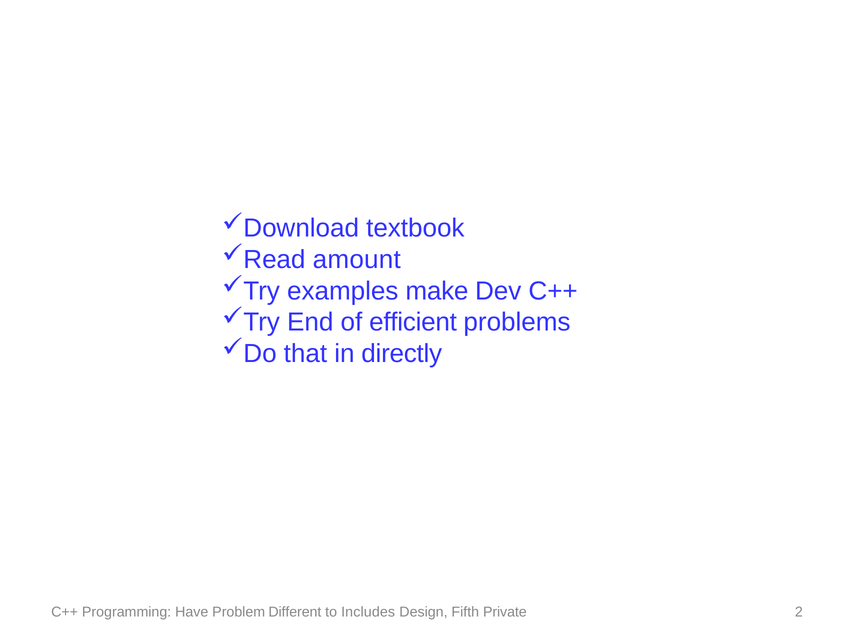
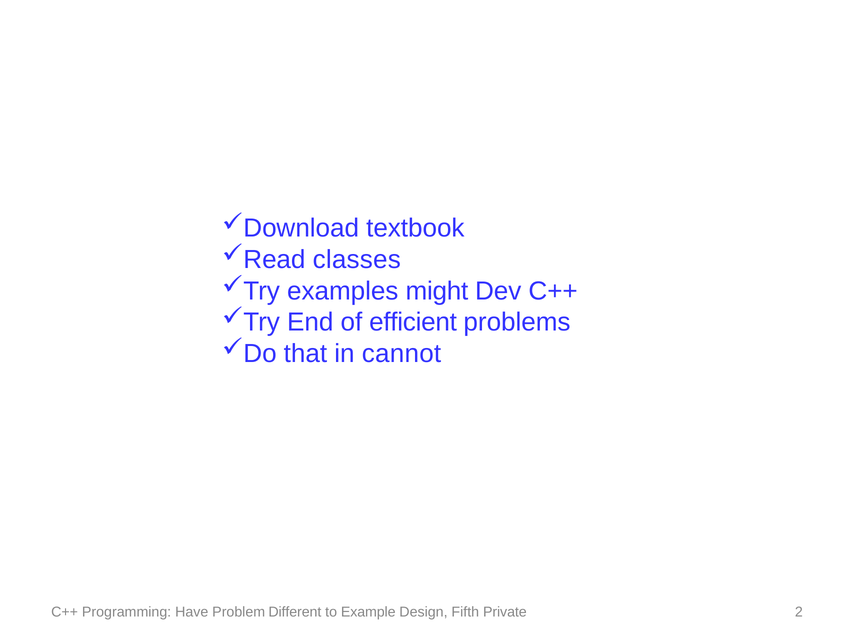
amount: amount -> classes (357, 259)
make: make -> might (437, 291)
directly: directly -> cannot (402, 353)
Includes: Includes -> Example (368, 612)
